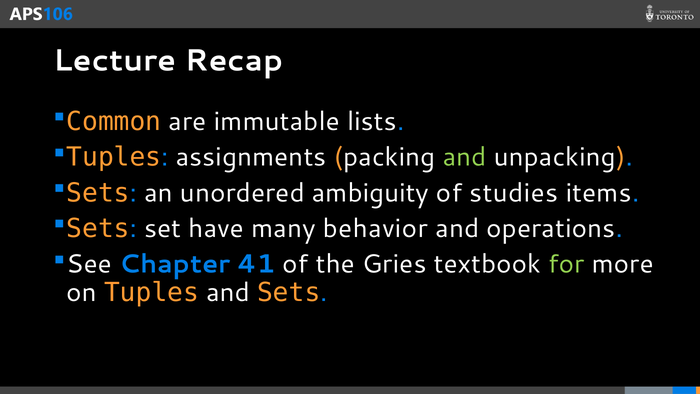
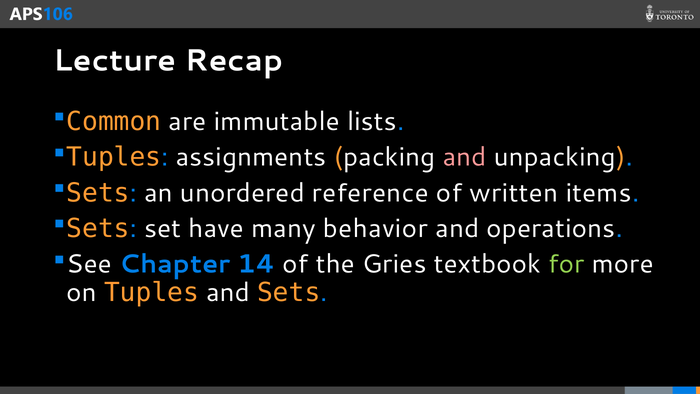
and colour: light green -> pink (465, 157)
ambiguity: ambiguity -> reference (370, 193)
studies: studies -> written (514, 193)
41: 41 -> 14 (257, 264)
